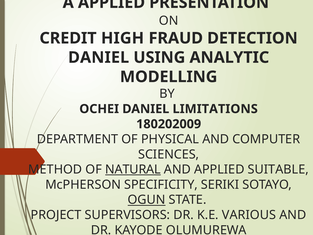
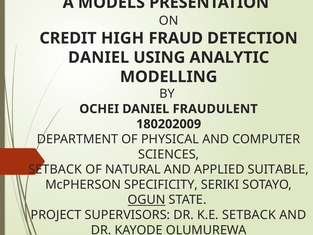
A APPLIED: APPLIED -> MODELS (111, 3)
LIMITATIONS: LIMITATIONS -> FRAUDULENT (215, 109)
METHOD: METHOD -> SETBACK (55, 169)
NATURAL underline: present -> none (133, 169)
K.E VARIOUS: VARIOUS -> SETBACK (249, 215)
